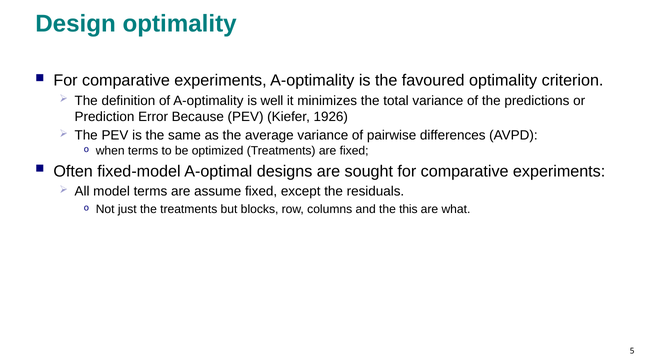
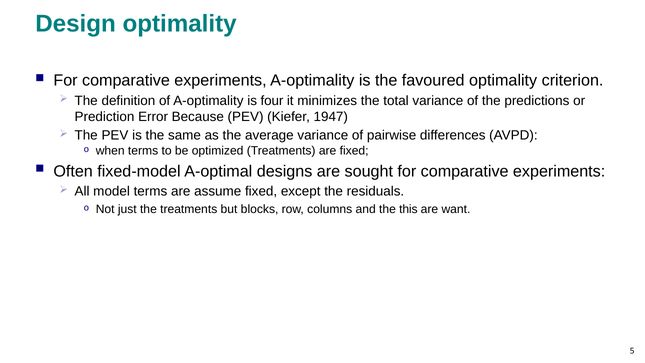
well: well -> four (272, 101)
1926: 1926 -> 1947 (331, 117)
what: what -> want (456, 209)
